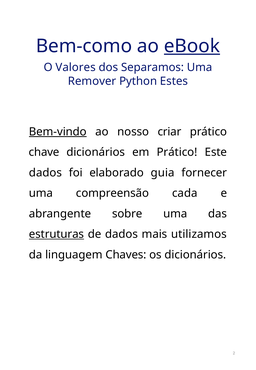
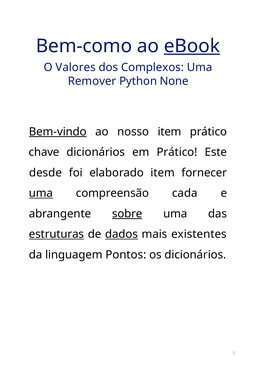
Separamos: Separamos -> Complexos (152, 67)
Estes: Estes -> None (174, 81)
nosso criar: criar -> item (169, 132)
dados: dados -> desde (45, 173)
elaborado guia: guia -> item (163, 173)
uma underline: none -> present (41, 193)
sobre underline: none -> present (127, 214)
dados underline: none -> present (122, 234)
utilizamos: utilizamos -> existentes (199, 234)
Chaves: Chaves -> Pontos (126, 255)
